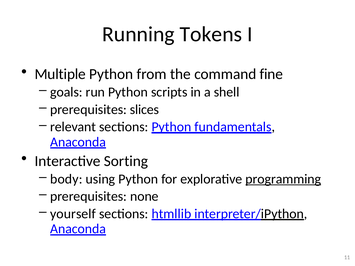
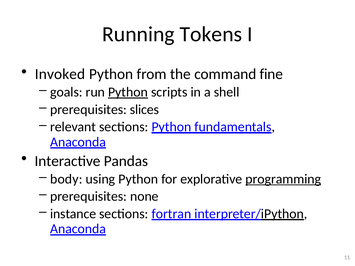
Multiple: Multiple -> Invoked (60, 74)
Python underline: none -> present (128, 92)
Sorting: Sorting -> Pandas (126, 161)
yourself: yourself -> instance (73, 214)
htmllib: htmllib -> fortran (171, 214)
